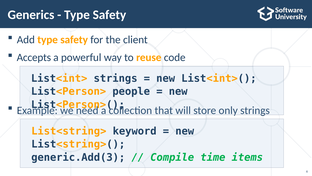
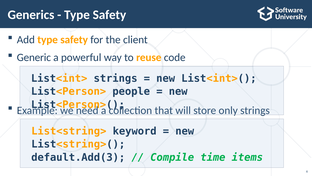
Accepts: Accepts -> Generic (34, 57)
generic.Add(3: generic.Add(3 -> default.Add(3 (78, 157)
